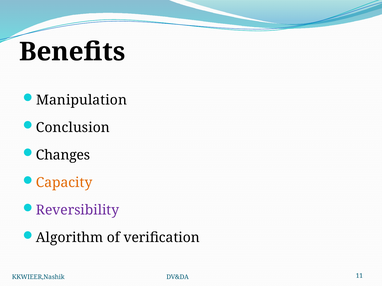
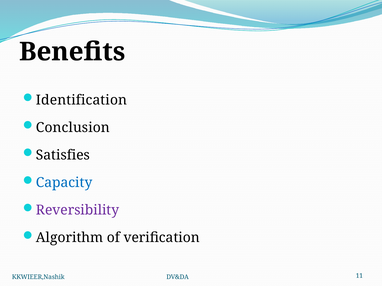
Manipulation: Manipulation -> Identification (81, 100)
Changes: Changes -> Satisfies (63, 155)
Capacity colour: orange -> blue (64, 183)
